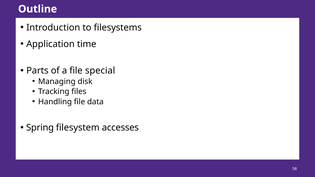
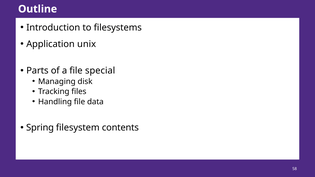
time: time -> unix (87, 44)
accesses: accesses -> contents (120, 128)
